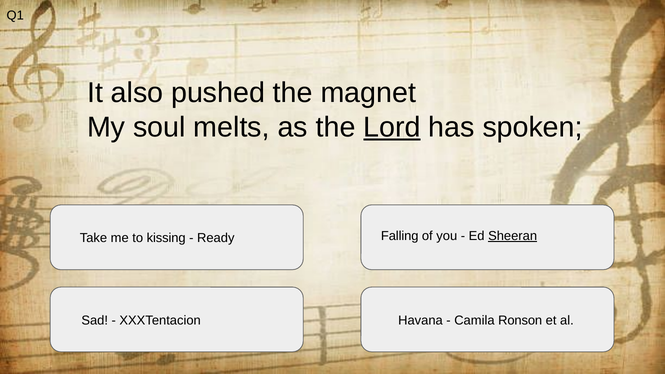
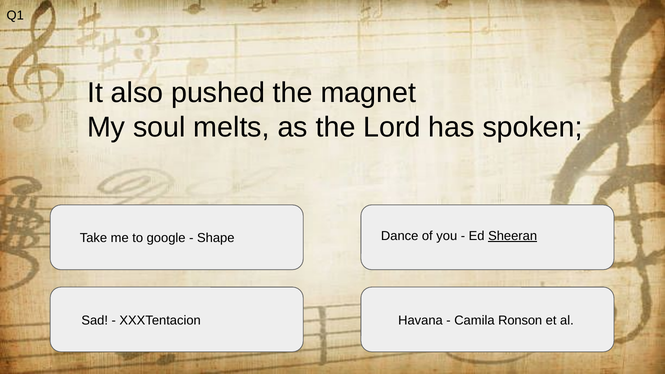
Lord underline: present -> none (392, 127)
Falling: Falling -> Dance (400, 236)
kissing: kissing -> google (166, 238)
Ready: Ready -> Shape (216, 238)
